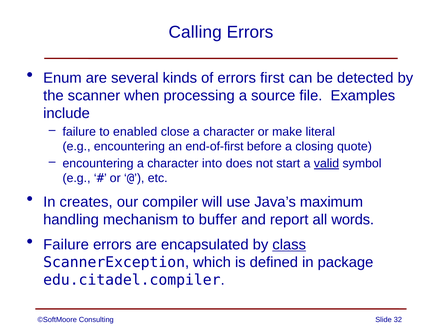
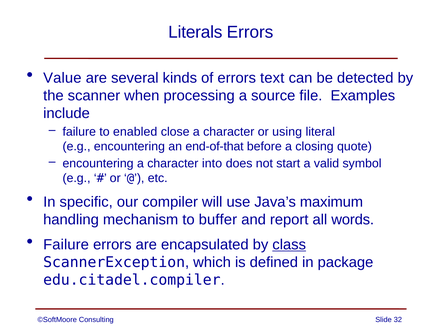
Calling: Calling -> Literals (195, 32)
Enum: Enum -> Value (62, 78)
first: first -> text (272, 78)
make: make -> using (287, 132)
end-of-first: end-of-first -> end-of-that (215, 147)
valid underline: present -> none (326, 164)
creates: creates -> specific (86, 202)
